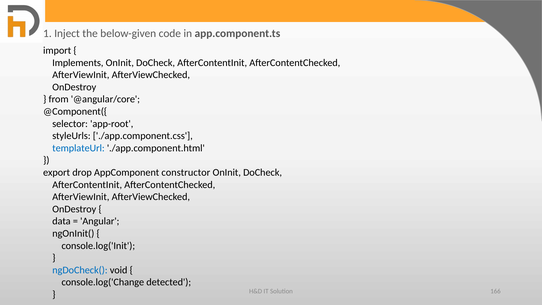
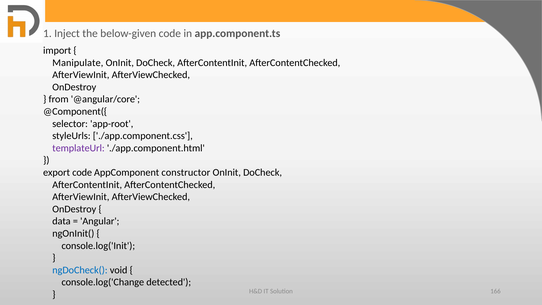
Implements: Implements -> Manipulate (78, 63)
templateUrl colour: blue -> purple (78, 148)
export drop: drop -> code (82, 172)
